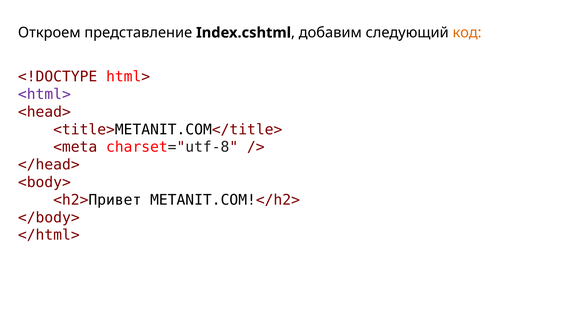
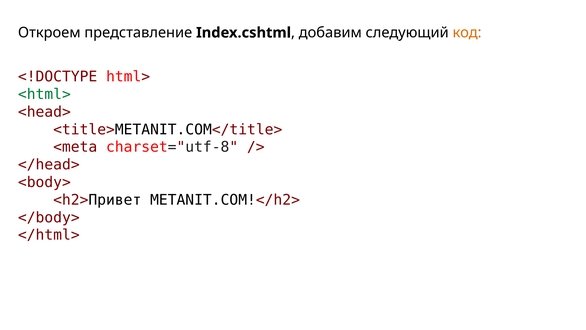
<html> colour: purple -> green (44, 94)
